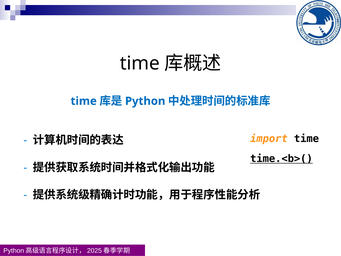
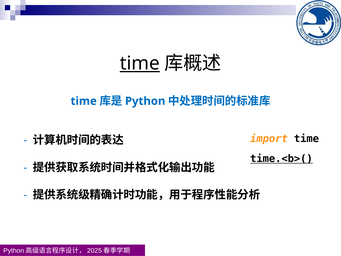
time underline: none -> present (140, 63)
